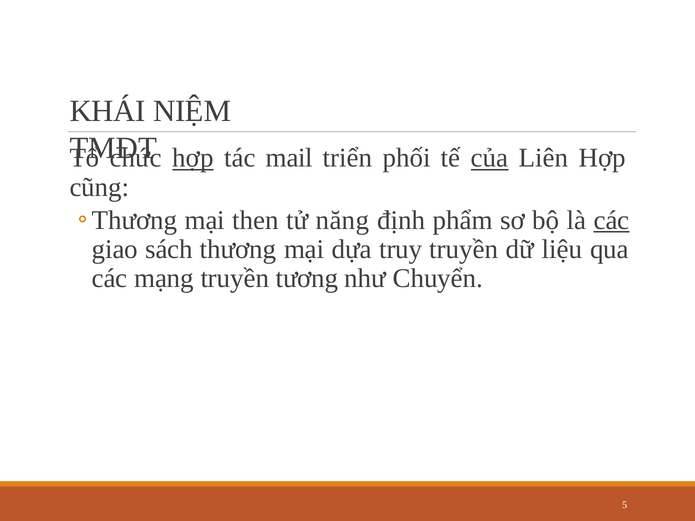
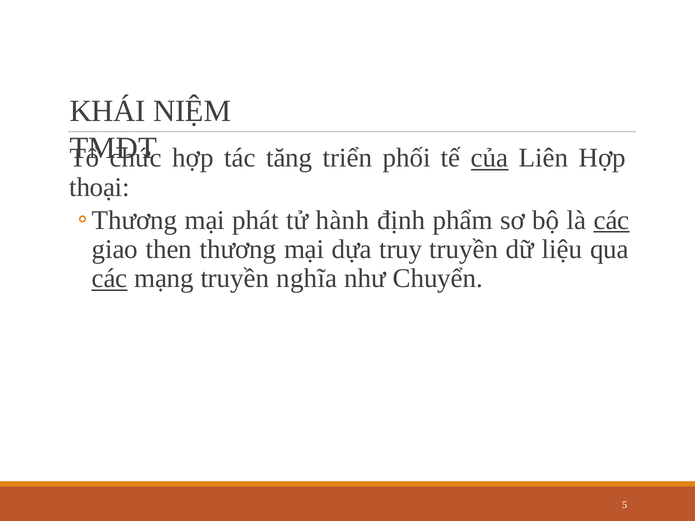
hợp underline: present -> none (193, 158)
mail: mail -> tăng (289, 158)
cũng: cũng -> thoại (99, 187)
then: then -> phát (256, 220)
năng: năng -> hành (343, 220)
sách: sách -> then (169, 249)
các underline: none -> present (110, 279)
tương: tương -> nghĩa (307, 279)
